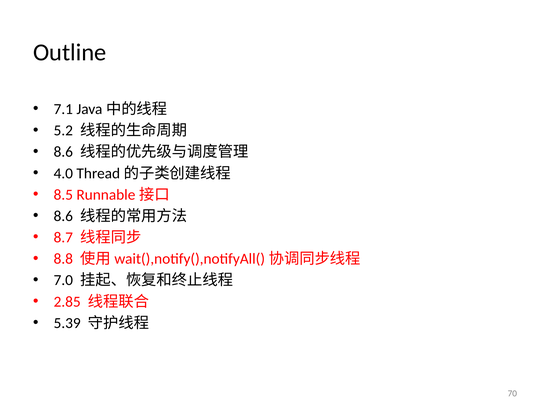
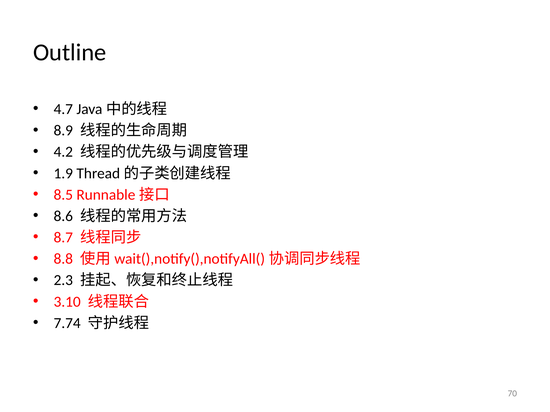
7.1: 7.1 -> 4.7 (63, 109)
5.2: 5.2 -> 8.9 (63, 131)
8.6: 8.6 -> 4.2 (63, 152)
4.0: 4.0 -> 1.9 (63, 174)
7.0: 7.0 -> 2.3 (63, 281)
2.85: 2.85 -> 3.10 (67, 302)
5.39: 5.39 -> 7.74 (67, 323)
